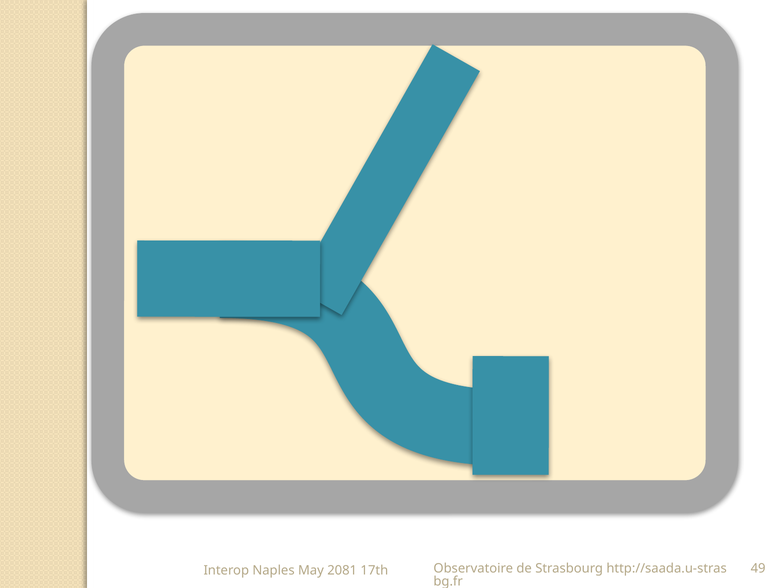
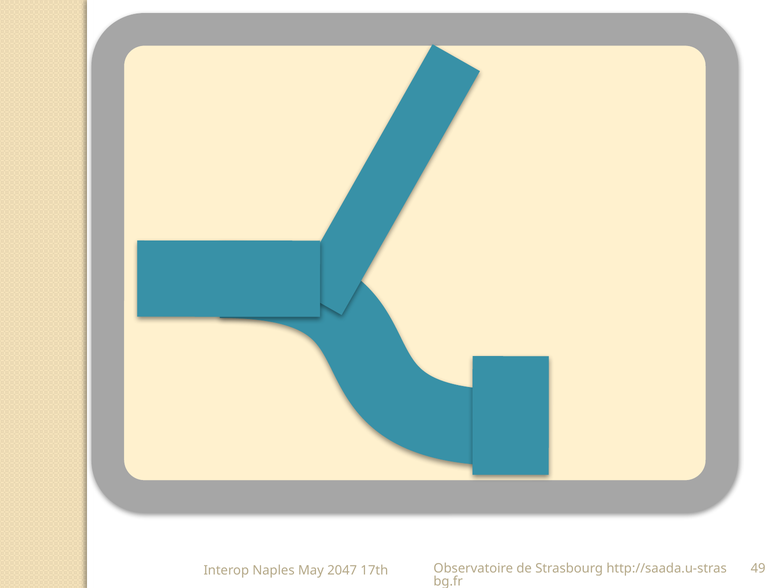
2081: 2081 -> 2047 (342, 571)
